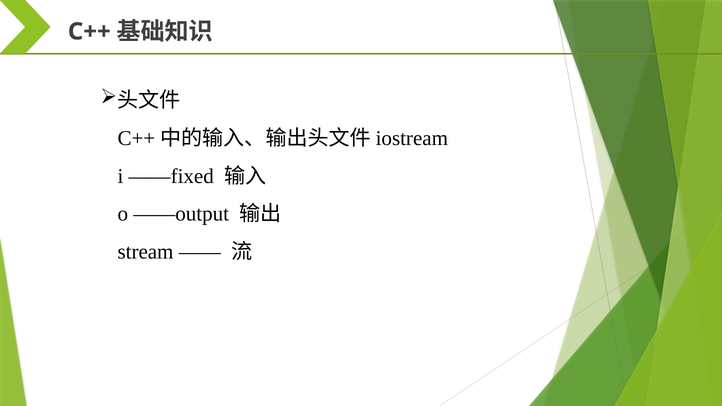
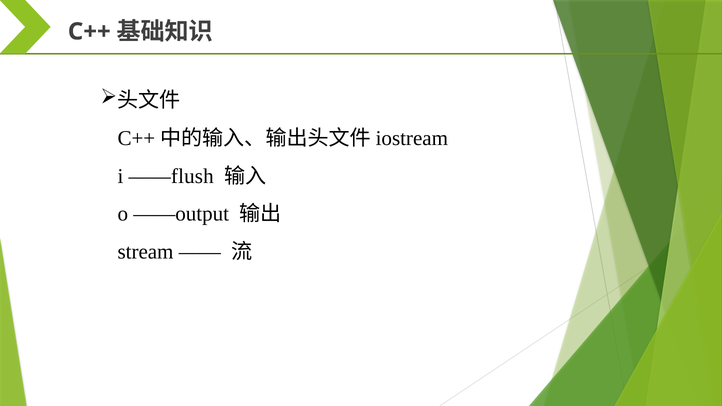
——fixed: ——fixed -> ——flush (171, 176)
